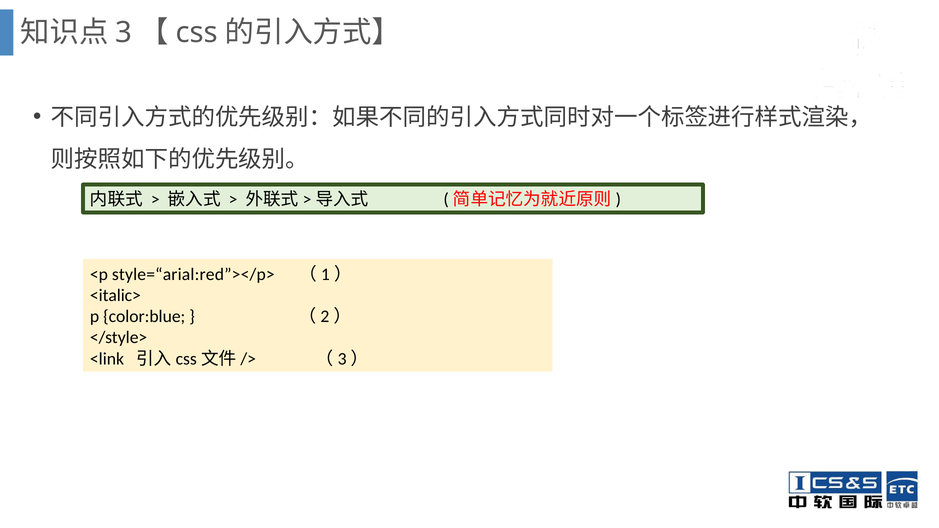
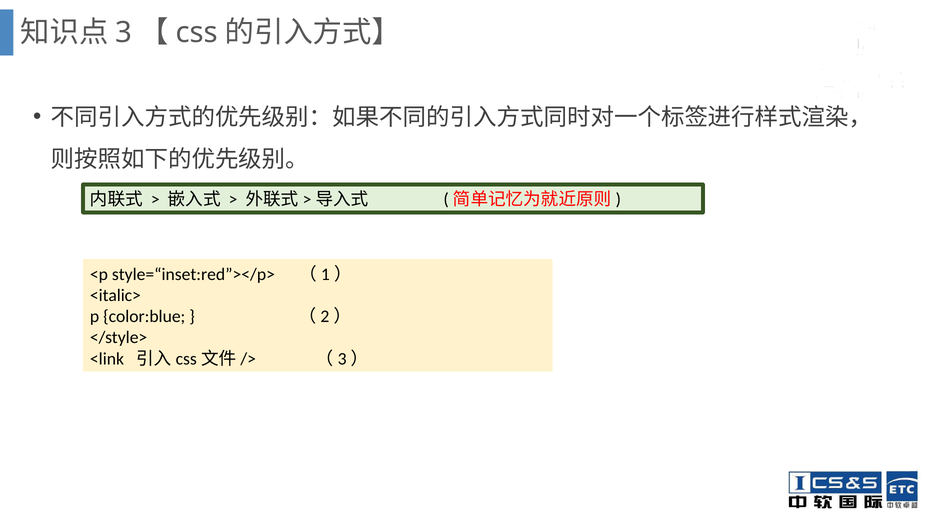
style=“arial:red”></p>: style=“arial:red”></p> -> style=“inset:red”></p> (193, 274)
